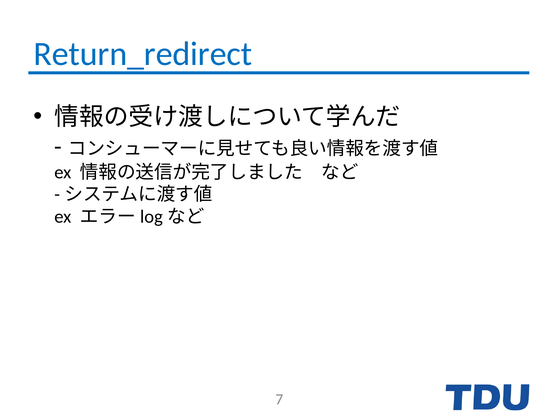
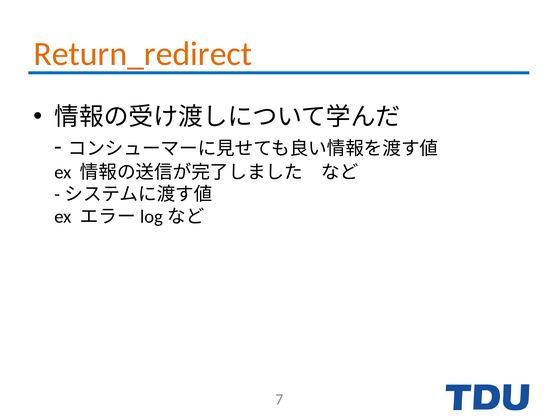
Return_redirect colour: blue -> orange (143, 54)
